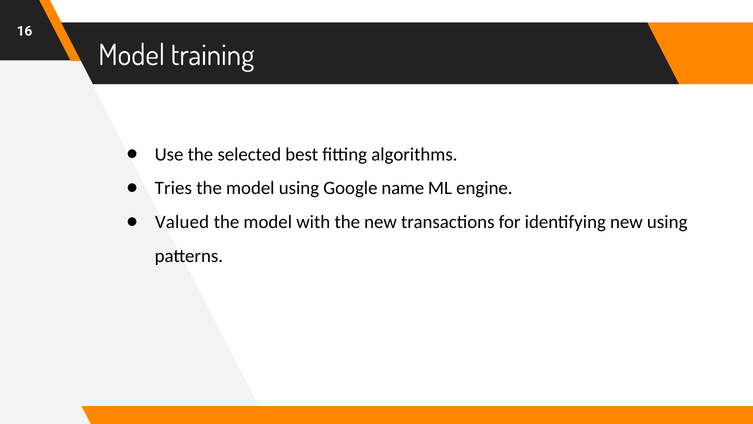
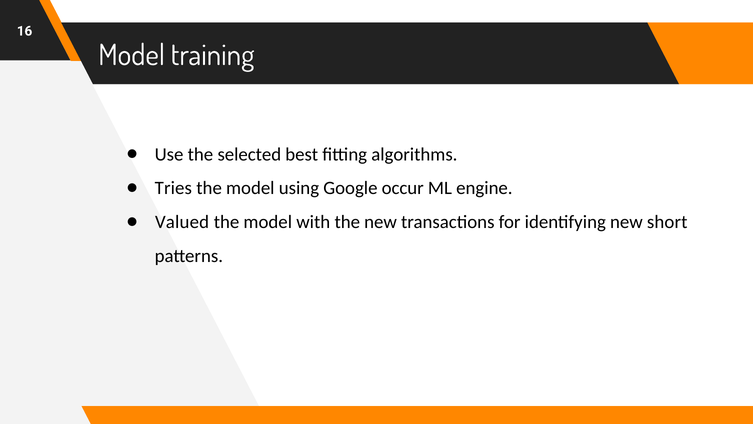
name: name -> occur (403, 188)
new using: using -> short (667, 222)
